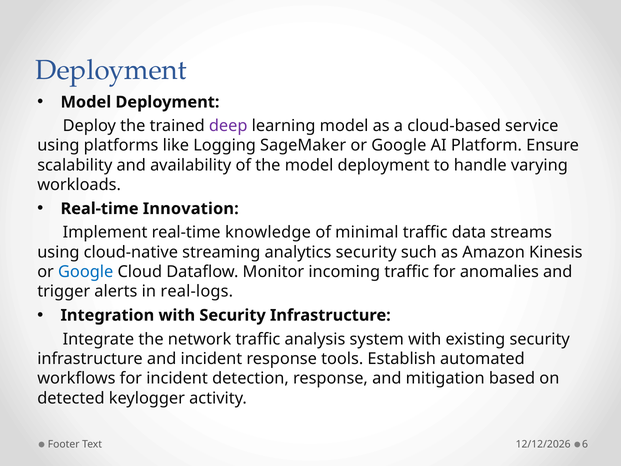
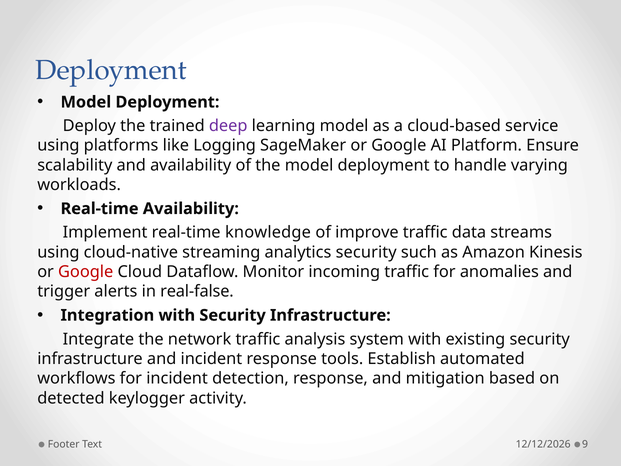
Real-time Innovation: Innovation -> Availability (191, 209)
minimal: minimal -> improve (367, 232)
Google colour: blue -> red (86, 272)
real-logs: real-logs -> real-false (197, 291)
6: 6 -> 9 (585, 444)
